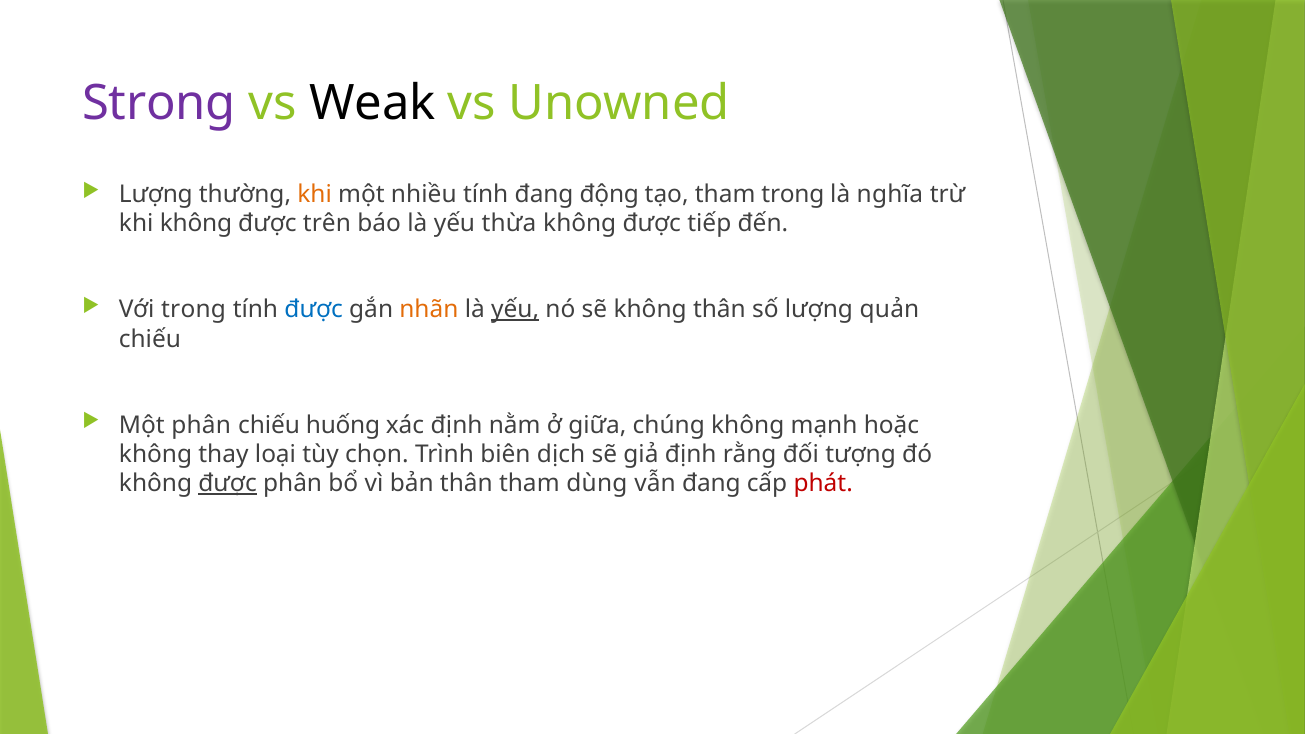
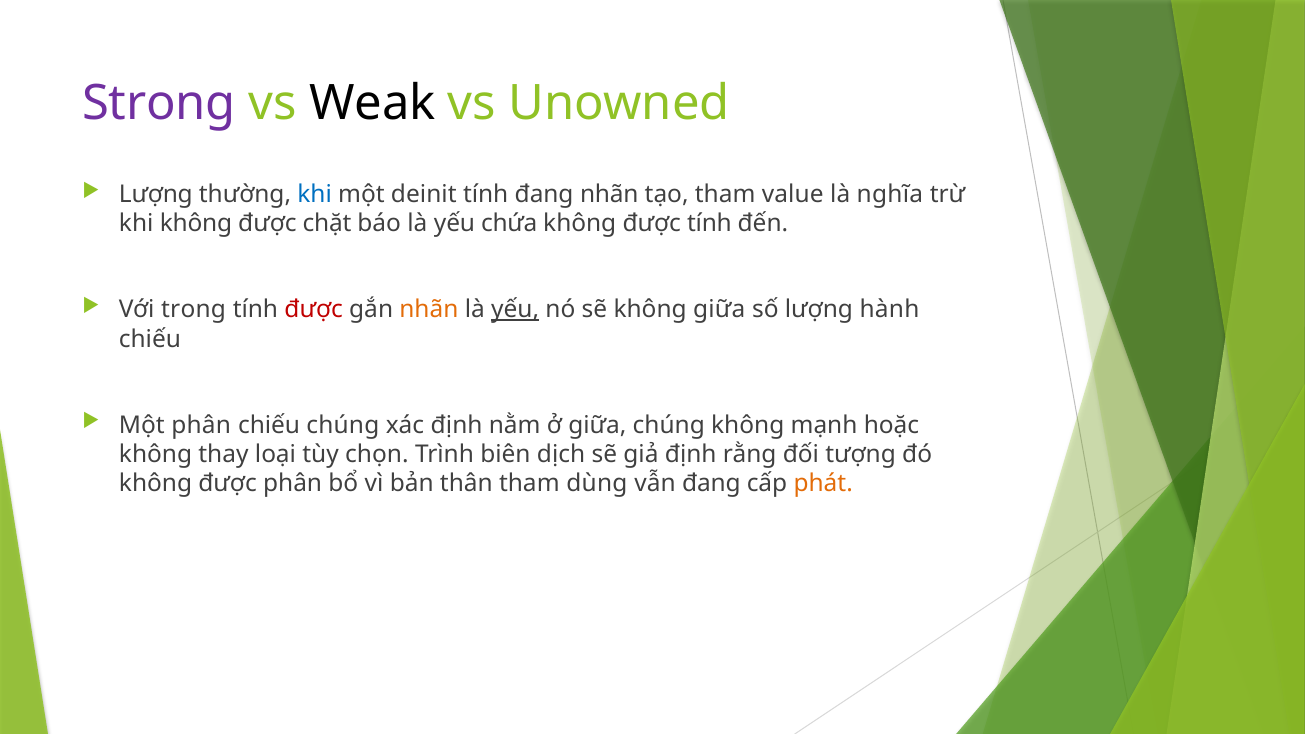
khi colour: orange -> blue (315, 194)
nhiều: nhiều -> deinit (424, 194)
đang động: động -> nhãn (609, 194)
tham trong: trong -> value (793, 194)
trên: trên -> chặt (327, 224)
thừa: thừa -> chứa (509, 224)
được tiếp: tiếp -> tính (709, 224)
được colour: blue -> red (314, 310)
không thân: thân -> giữa (719, 310)
quản: quản -> hành (889, 310)
chiếu huống: huống -> chúng (343, 425)
được underline: present -> none (228, 484)
phát colour: red -> orange (823, 484)
